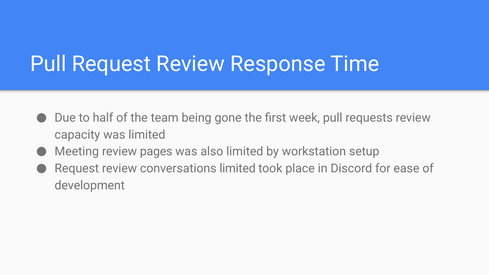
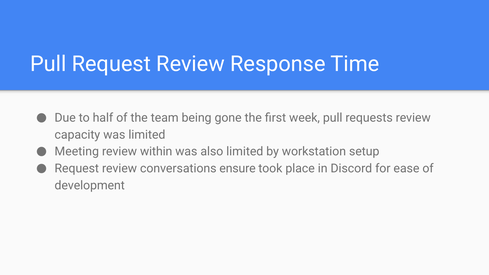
pages: pages -> within (156, 152)
conversations limited: limited -> ensure (238, 169)
